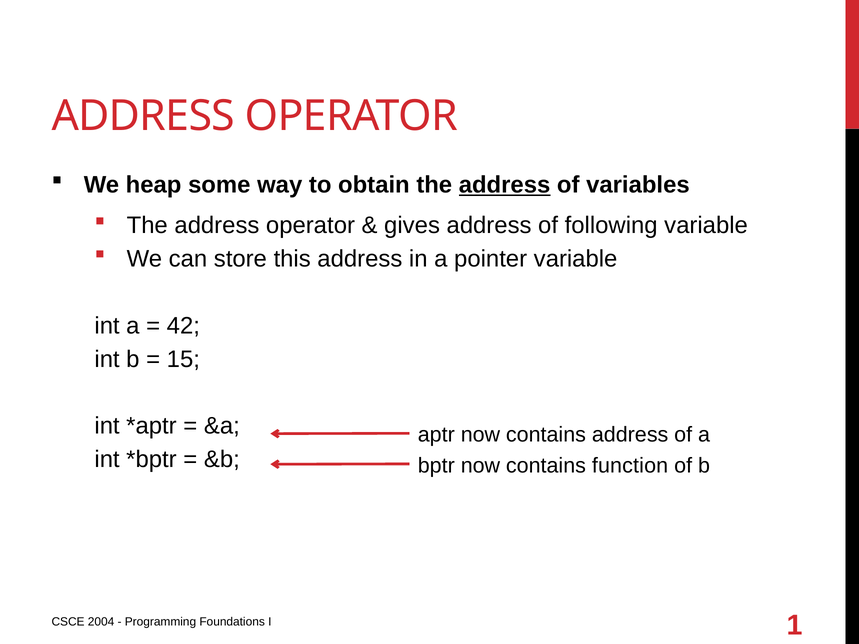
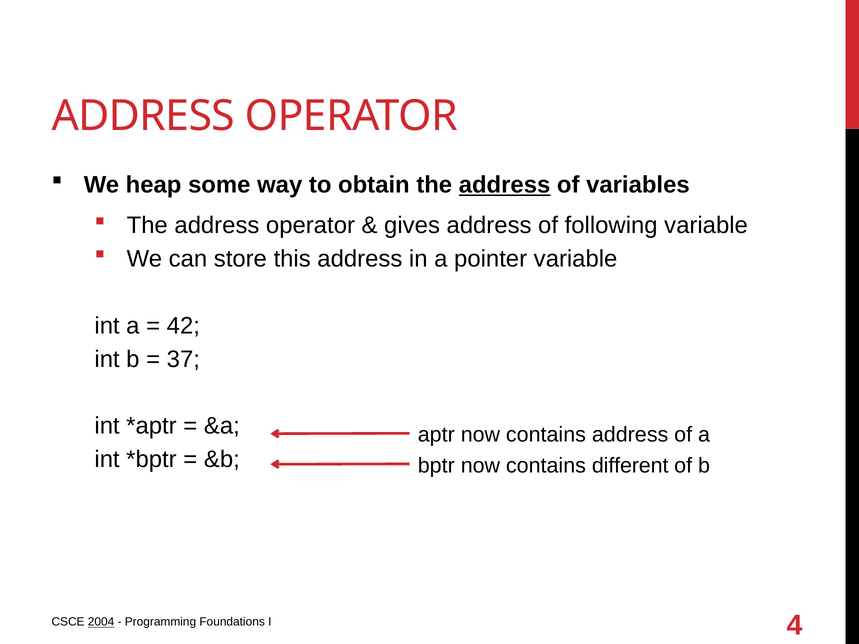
15: 15 -> 37 (183, 359)
function: function -> different (630, 466)
2004 underline: none -> present (101, 622)
1: 1 -> 4 (795, 625)
